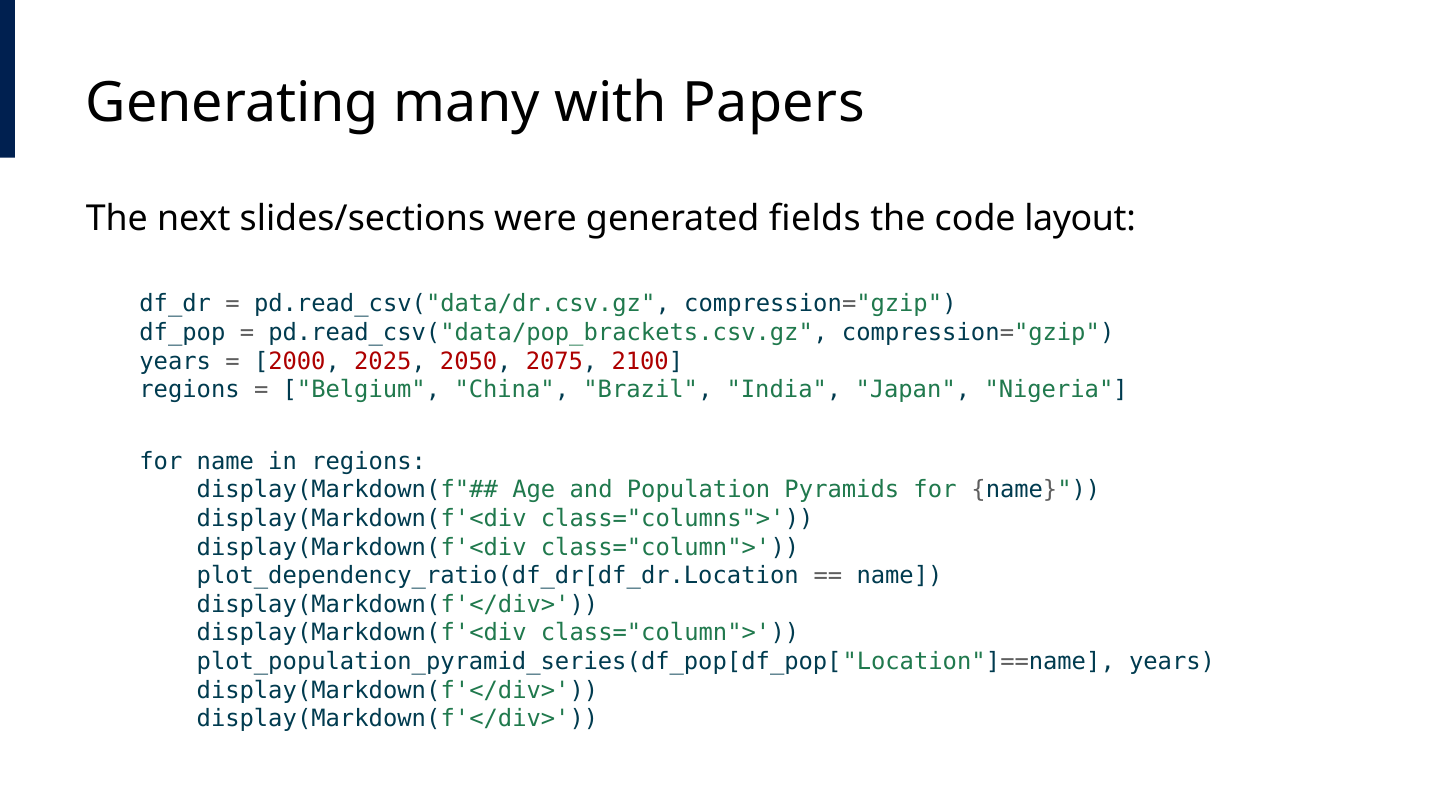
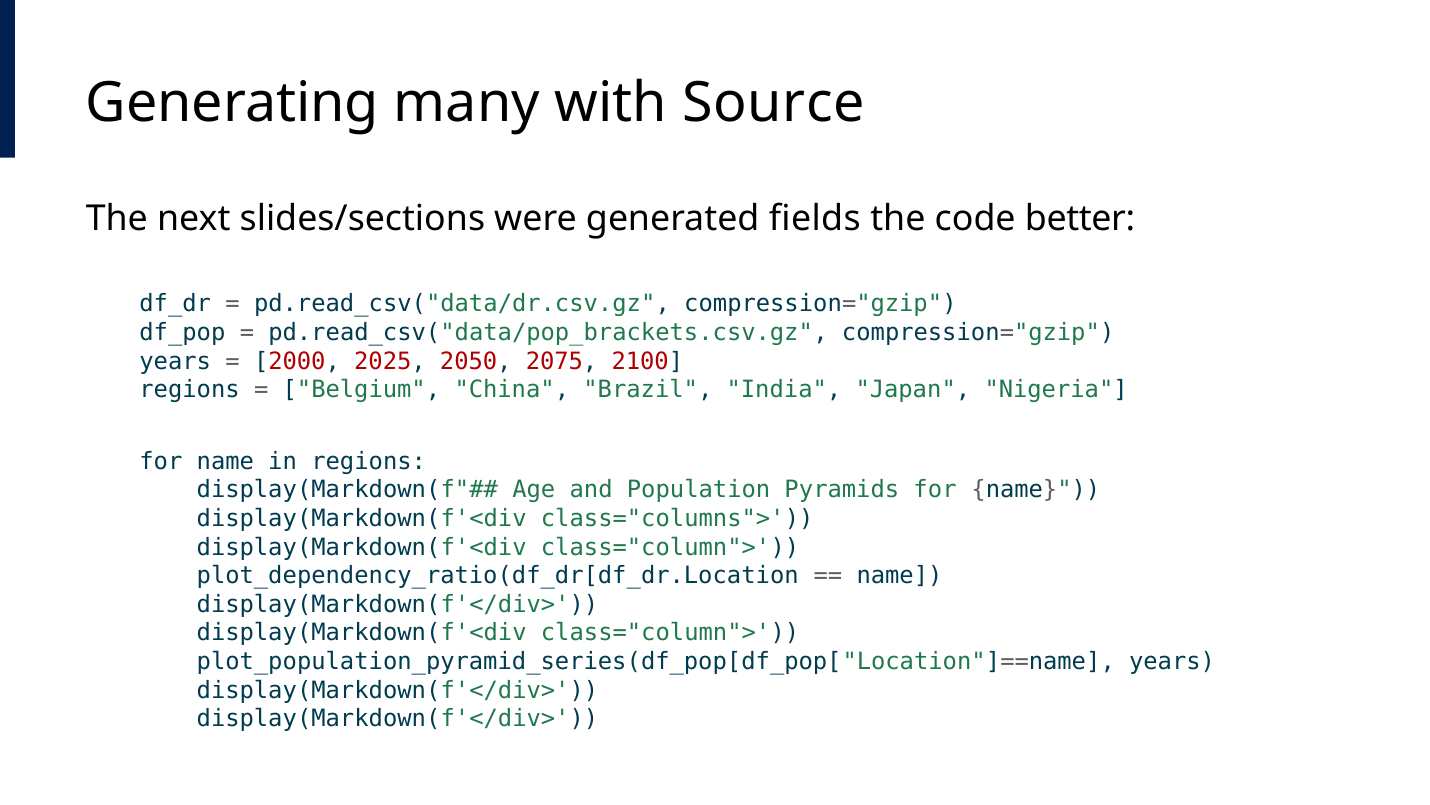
Papers: Papers -> Source (774, 103)
layout: layout -> better (1080, 219)
